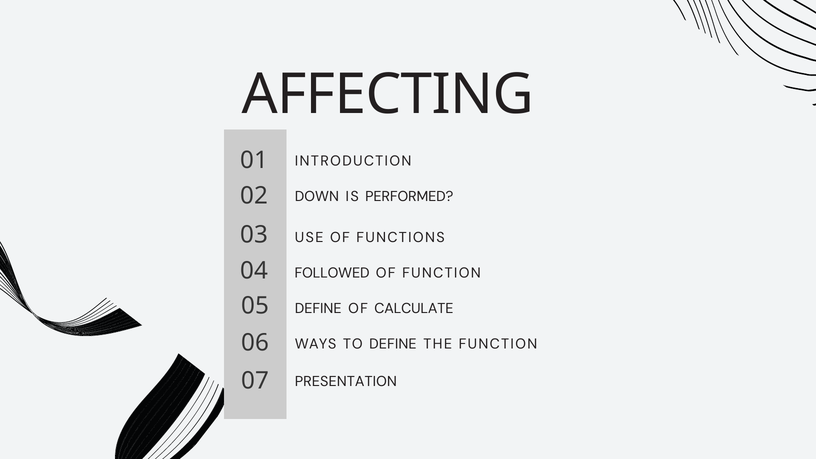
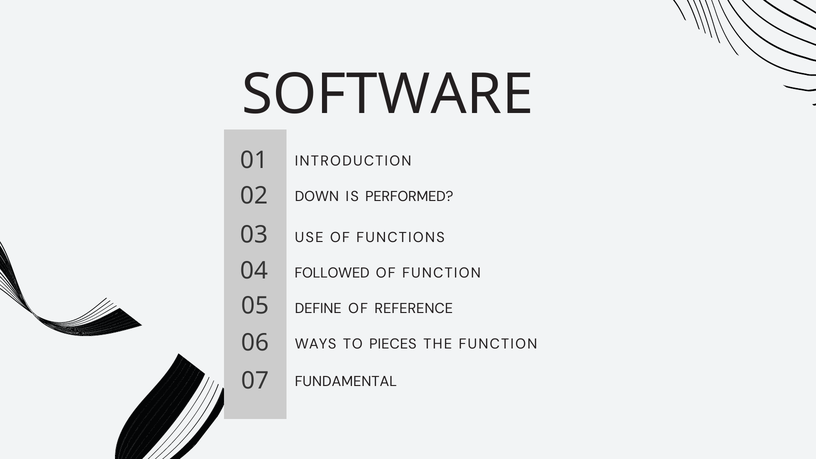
AFFECTING: AFFECTING -> SOFTWARE (388, 94)
CALCULATE: CALCULATE -> REFERENCE (414, 309)
TO DEFINE: DEFINE -> PIECES (393, 344)
PRESENTATION: PRESENTATION -> FUNDAMENTAL (346, 382)
